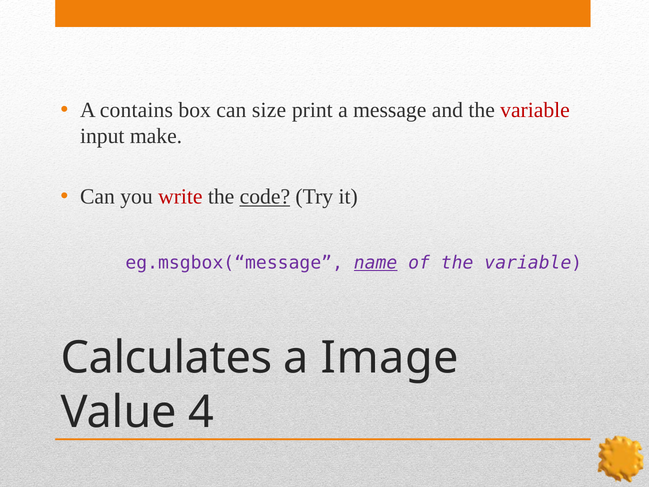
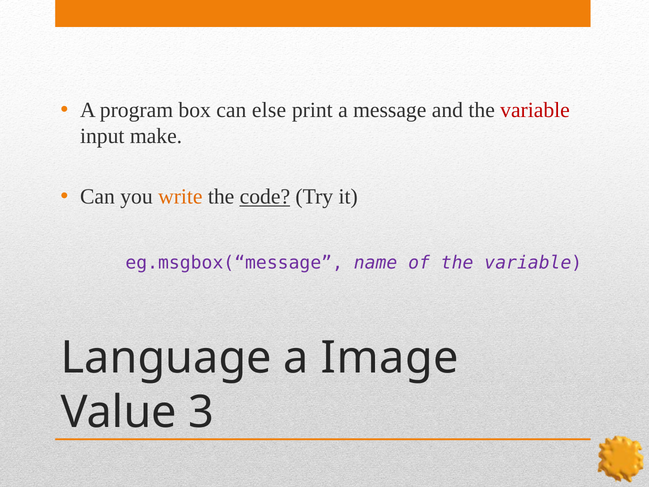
contains: contains -> program (136, 110)
size: size -> else (269, 110)
write colour: red -> orange (180, 197)
name underline: present -> none (376, 263)
Calculates: Calculates -> Language (166, 358)
4: 4 -> 3 (201, 412)
